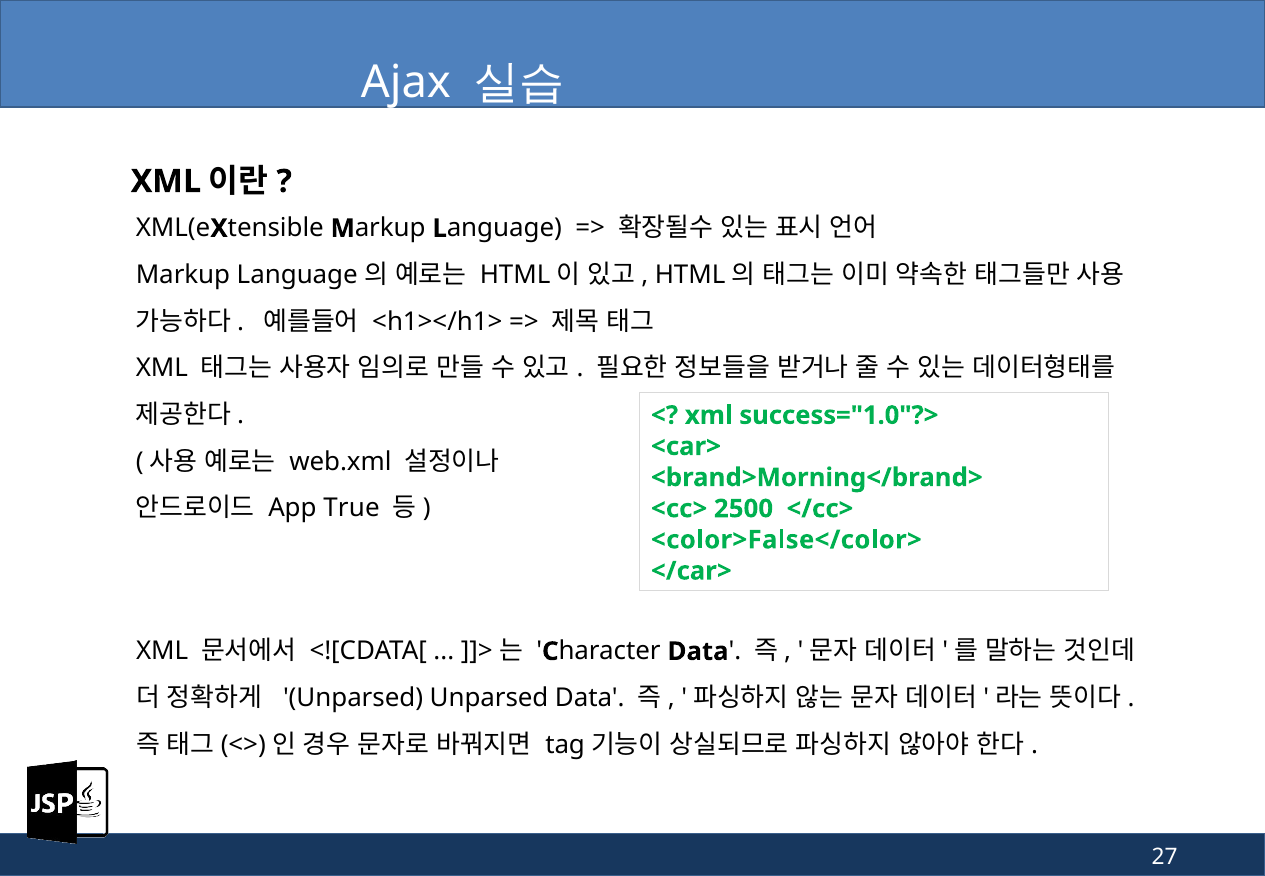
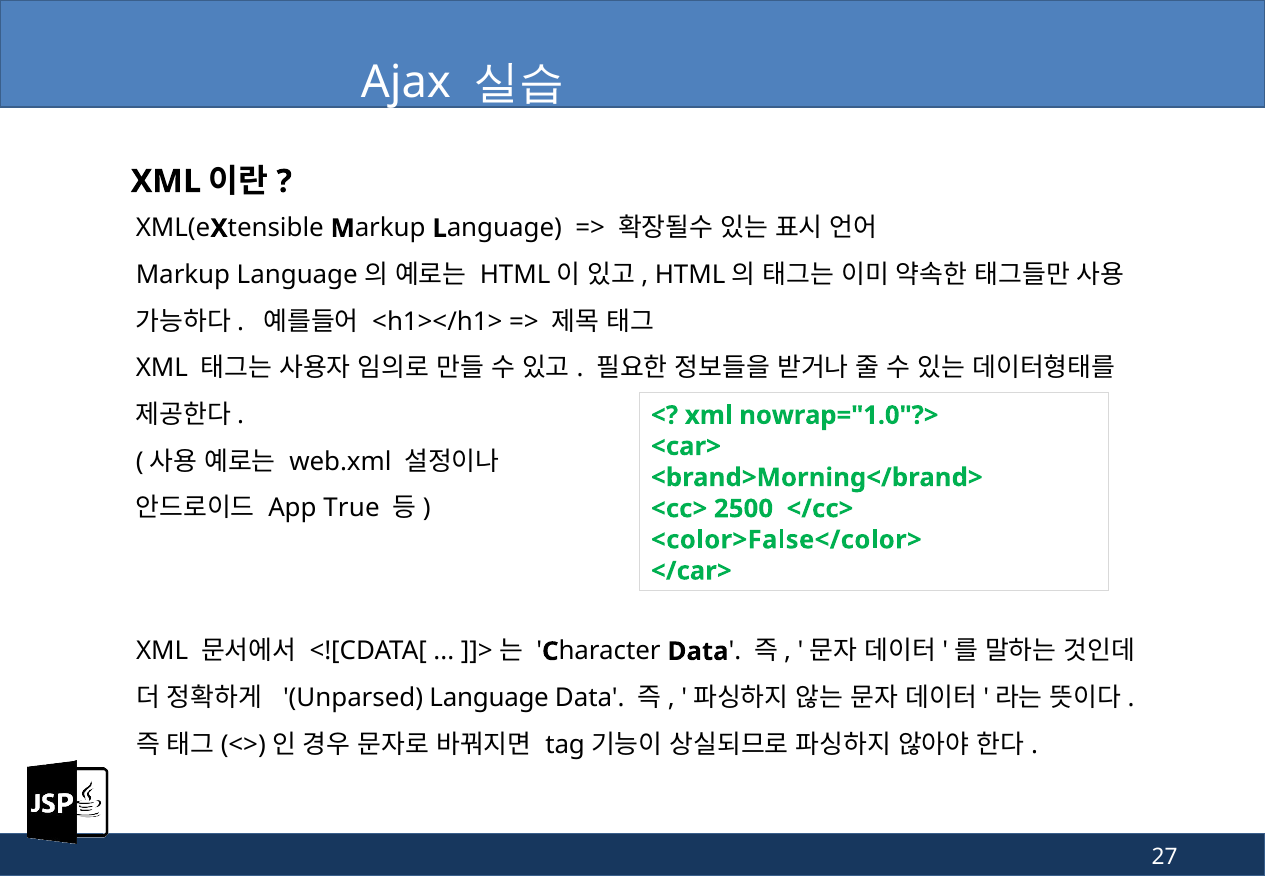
success="1.0"?>: success="1.0"?> -> nowrap="1.0"?> (839, 415)
Unparsed Unparsed: Unparsed -> Language (489, 698)
